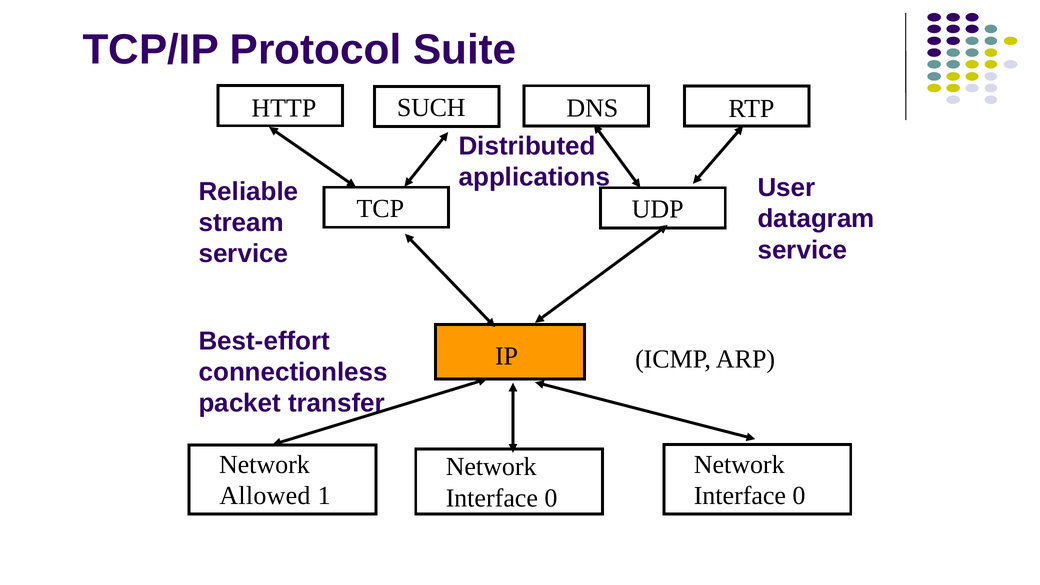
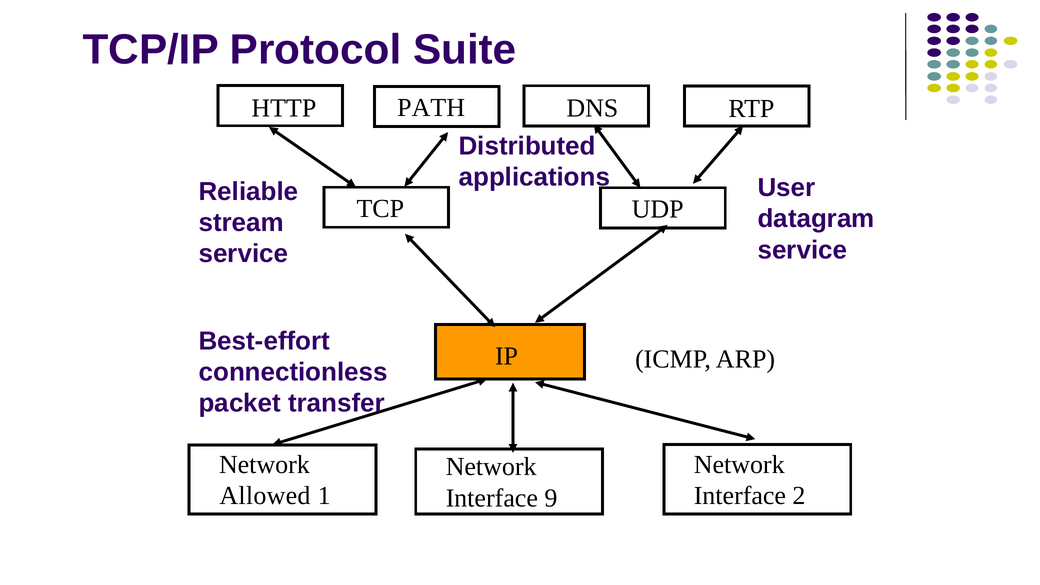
SUCH: SUCH -> PATH (431, 108)
0: 0 -> 2 (799, 496)
0: 0 -> 9 (551, 498)
